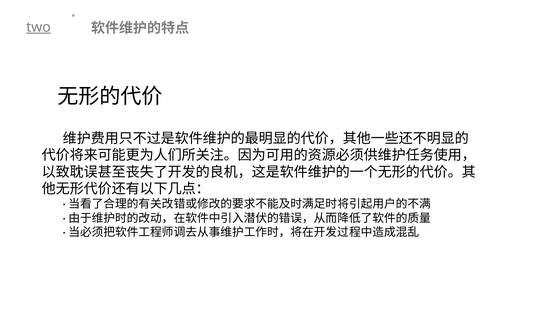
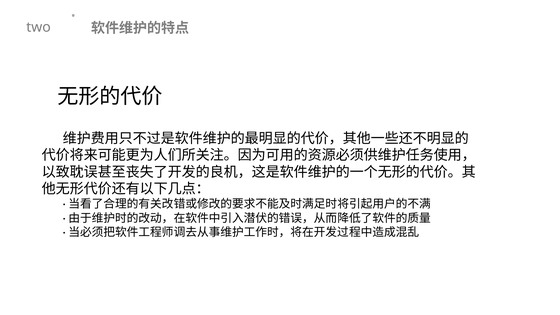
two underline: present -> none (39, 27)
